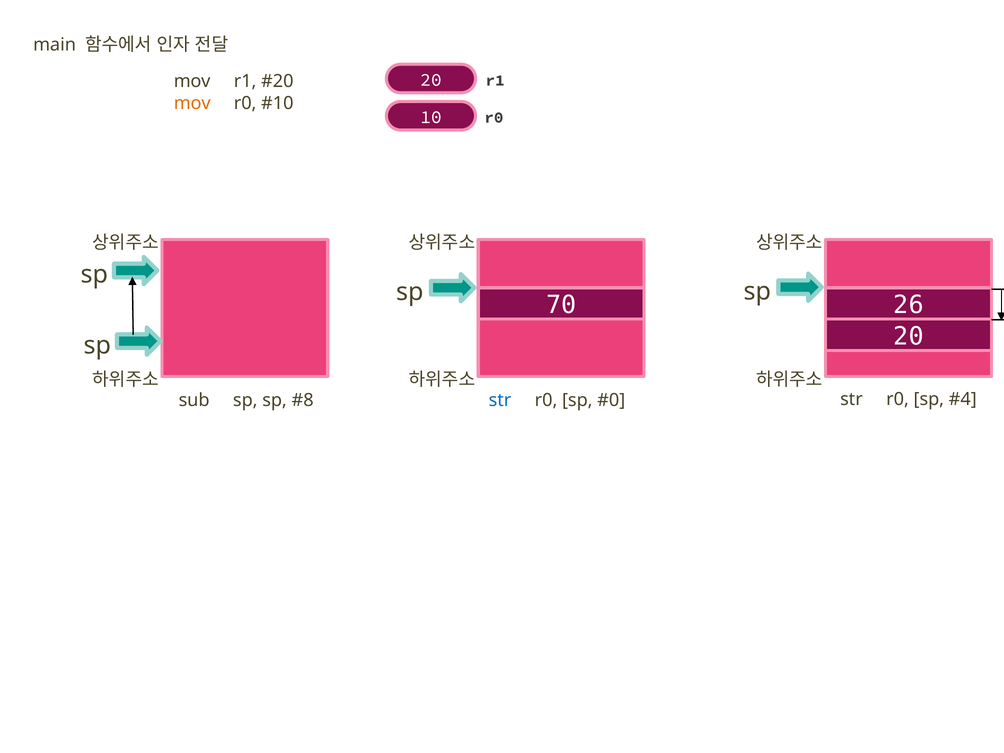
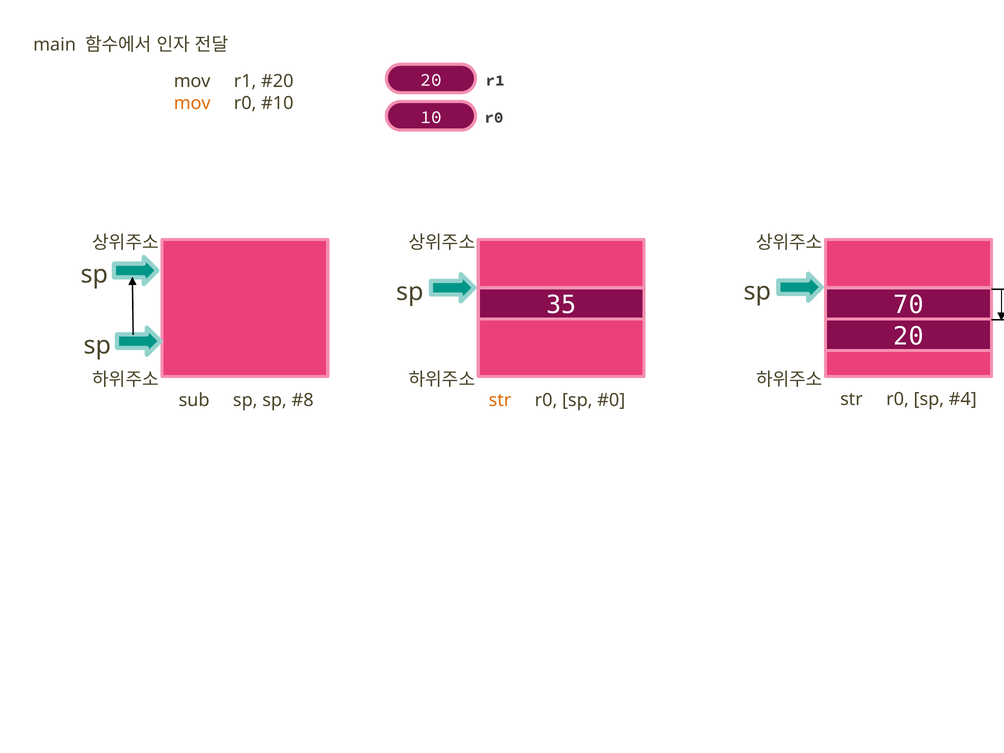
26: 26 -> 70 (909, 305)
70: 70 -> 35 (561, 305)
str colour: blue -> orange (500, 400)
